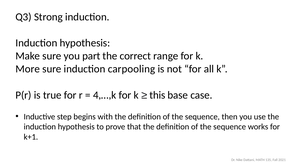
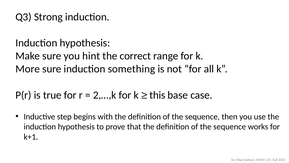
part: part -> hint (91, 56)
carpooling: carpooling -> something (131, 69)
4,…,k: 4,…,k -> 2,…,k (105, 95)
